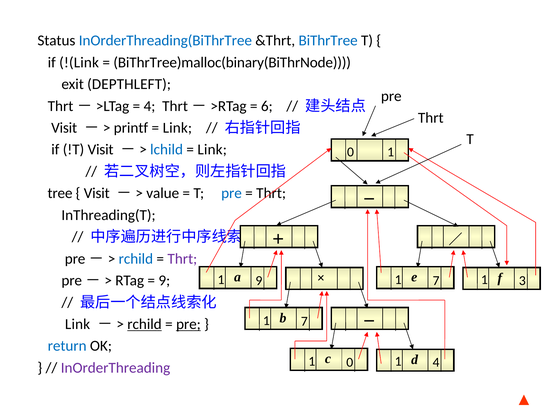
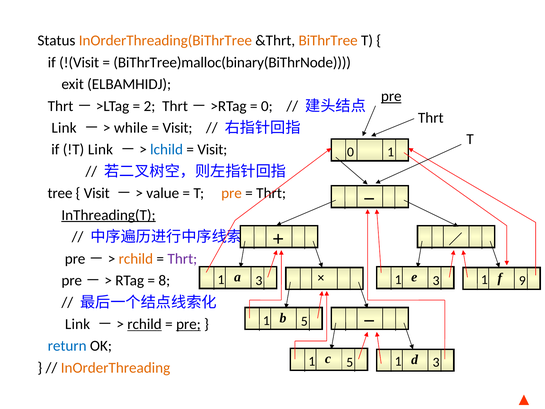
InOrderThreading(BiThrTree colour: blue -> orange (165, 41)
BiThrTree colour: blue -> orange (328, 41)
!(Link: !(Link -> !(Visit (79, 62)
DEPTHLEFT: DEPTHLEFT -> ELBAMHIDJ (129, 84)
pre underline: none -> present (391, 96)
4: 4 -> 2 (150, 106)
6: 6 -> 0 (267, 106)
Visit: Visit -> Link (64, 128)
printf: printf -> while (131, 128)
Link: Link -> Visit (177, 128)
!T Visit: Visit -> Link (100, 150)
Link: Link -> Visit (212, 150)
pre colour: blue -> orange (232, 193)
InThreading(T underline: none -> present (108, 215)
rchild colour: blue -> orange (136, 259)
3: 3 -> 9 (522, 280)
9: 9 -> 3 (259, 280)
7: 7 -> 3 (436, 280)
9: 9 -> 8 (164, 280)
7: 7 -> 5 (304, 321)
0: 0 -> 5 (350, 362)
4: 4 -> 3 (436, 362)
InOrderThreading colour: purple -> orange (116, 368)
